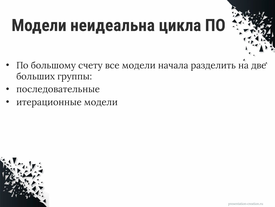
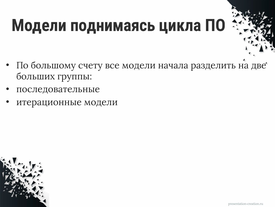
неидеальна: неидеальна -> поднимаясь (113, 25)
